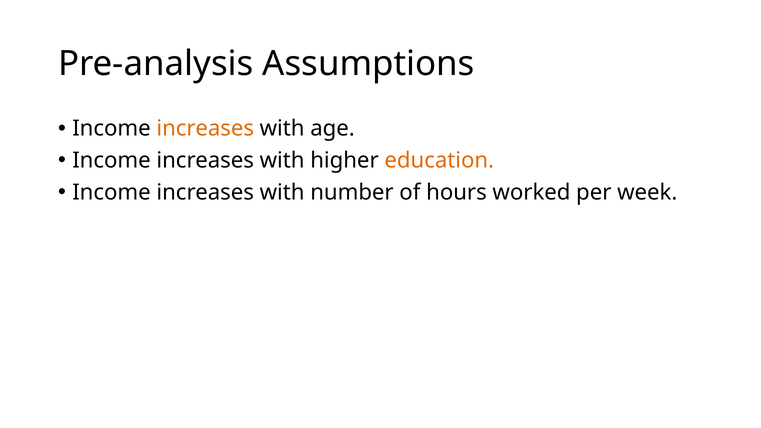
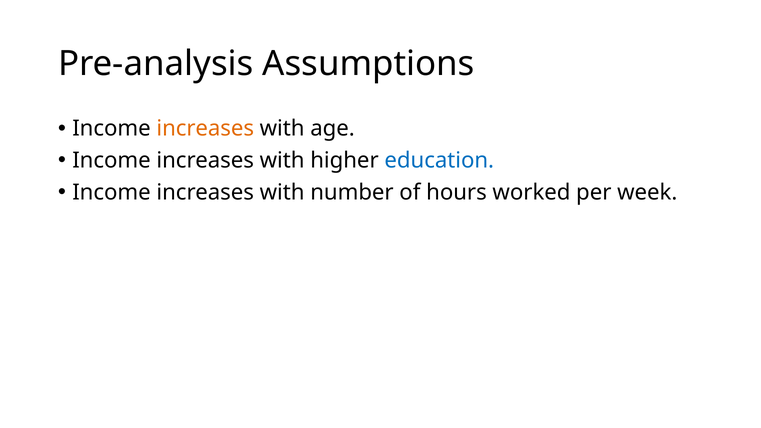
education colour: orange -> blue (439, 161)
